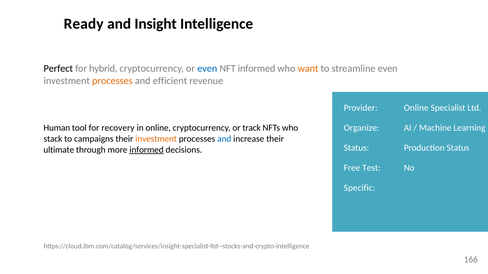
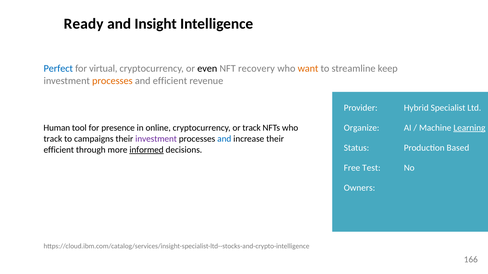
Perfect colour: black -> blue (58, 69)
hybrid: hybrid -> virtual (103, 69)
even colour: blue -> black (207, 69)
NFT informed: informed -> recovery (256, 69)
streamline even: even -> keep (388, 69)
Provider Online: Online -> Hybrid (416, 108)
recovery: recovery -> presence (118, 128)
Learning underline: none -> present (469, 128)
stack: stack -> track (53, 139)
investment colour: orange -> purple (156, 139)
Production Status: Status -> Based (458, 148)
ultimate: ultimate -> efficient (59, 150)
Specific: Specific -> Owners (359, 188)
